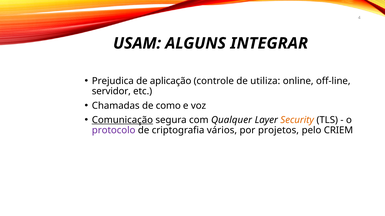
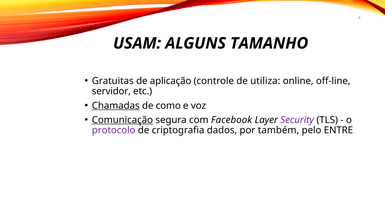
INTEGRAR: INTEGRAR -> TAMANHO (269, 43)
Prejudica: Prejudica -> Gratuitas (113, 81)
Chamadas underline: none -> present (116, 106)
Qualquer: Qualquer -> Facebook (232, 120)
Security colour: orange -> purple (297, 120)
vários: vários -> dados (222, 131)
projetos: projetos -> também (279, 131)
CRIEM: CRIEM -> ENTRE (338, 131)
